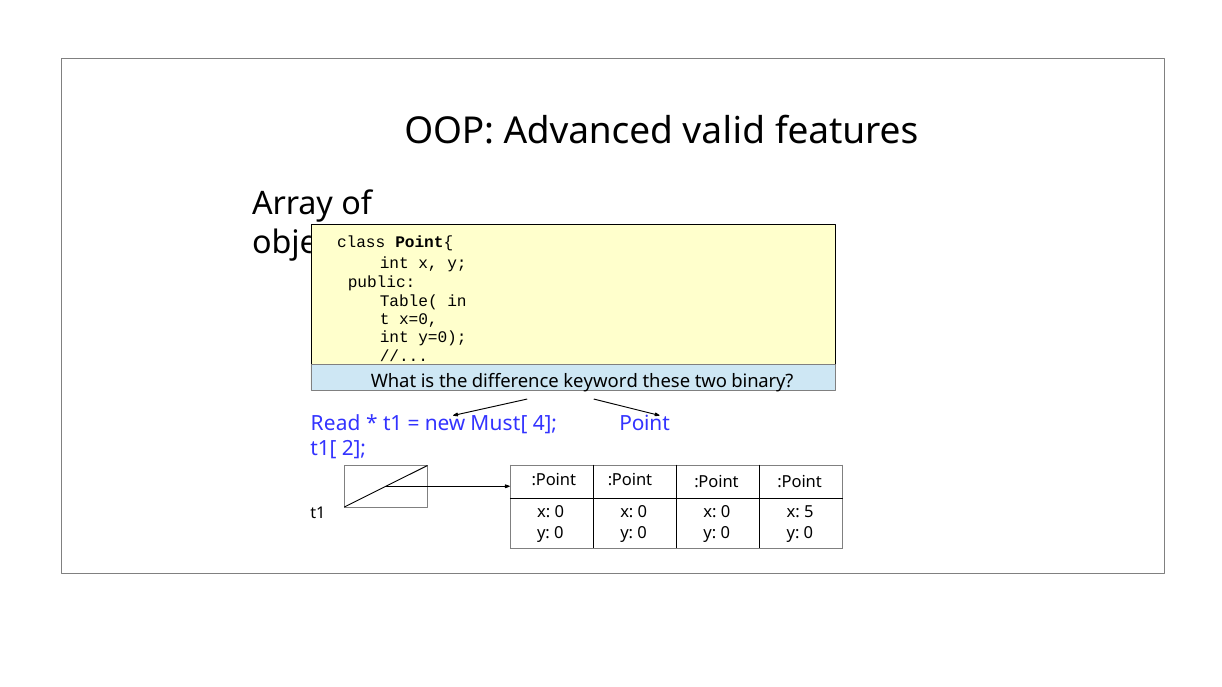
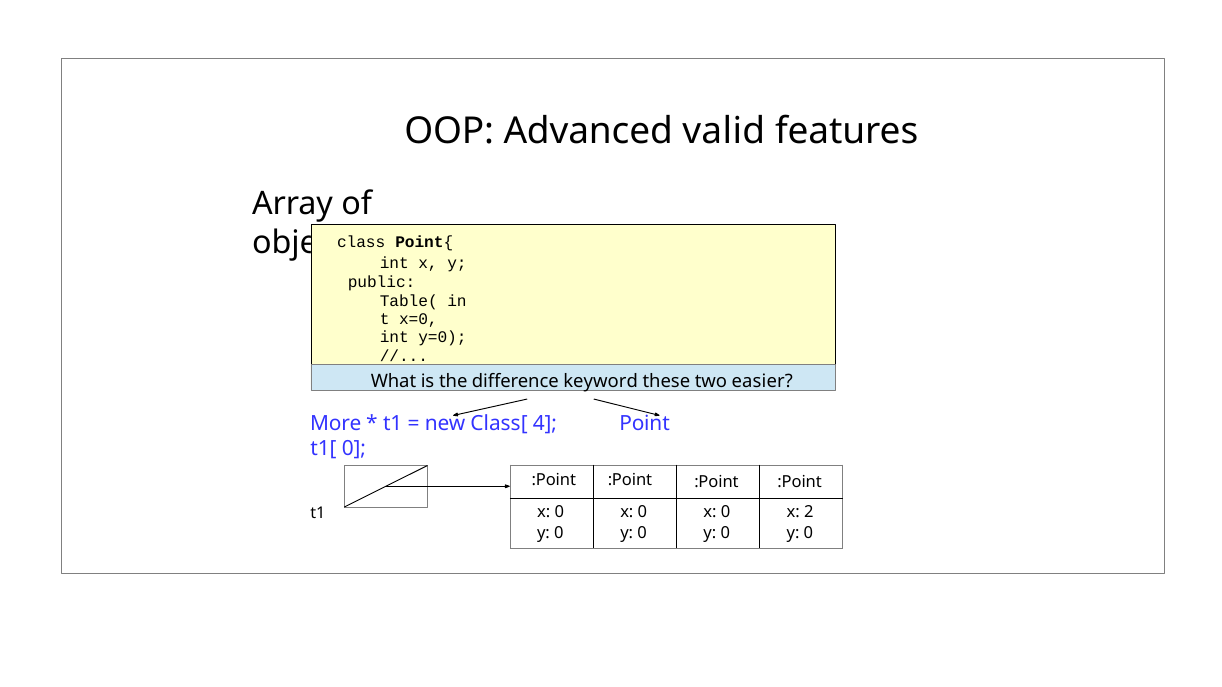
binary: binary -> easier (762, 381)
Read: Read -> More (336, 424)
Must[: Must[ -> Class[ (499, 424)
t1[ 2: 2 -> 0 (354, 449)
5: 5 -> 2 (809, 512)
